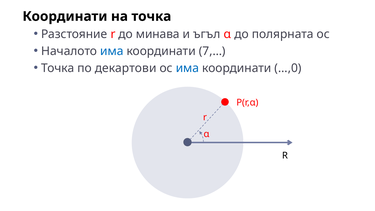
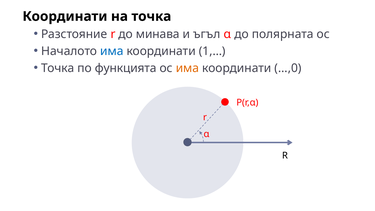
7,…: 7,… -> 1,… (212, 51)
декартови: декартови -> функцията (126, 68)
има colour: blue -> orange (187, 68)
